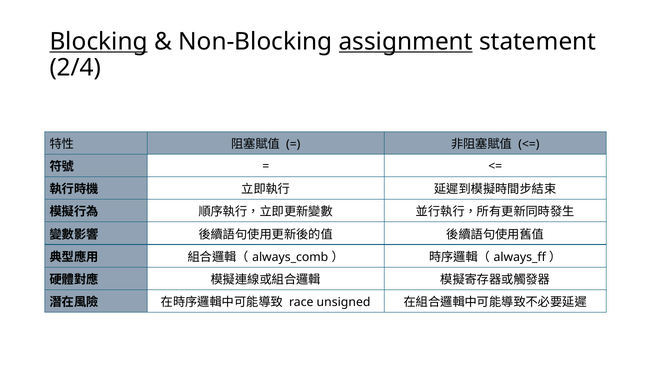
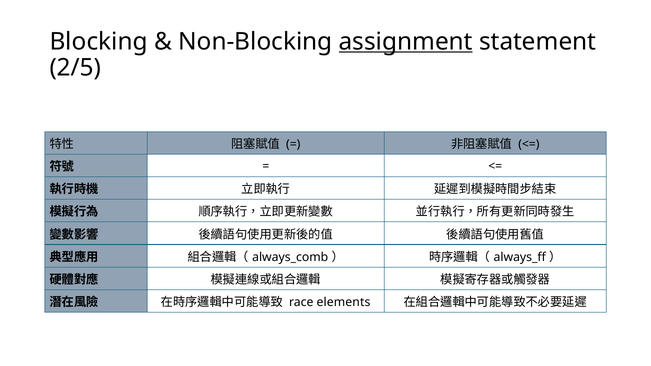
Blocking underline: present -> none (99, 42)
2/4: 2/4 -> 2/5 (75, 68)
unsigned: unsigned -> elements (343, 302)
